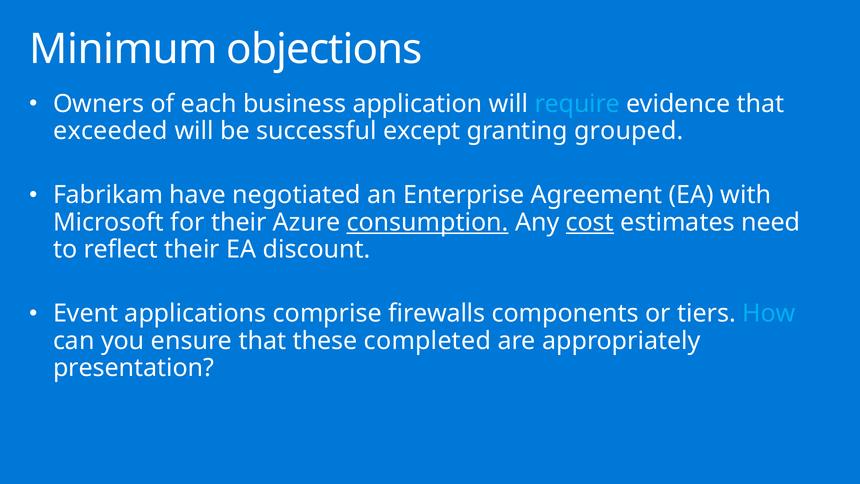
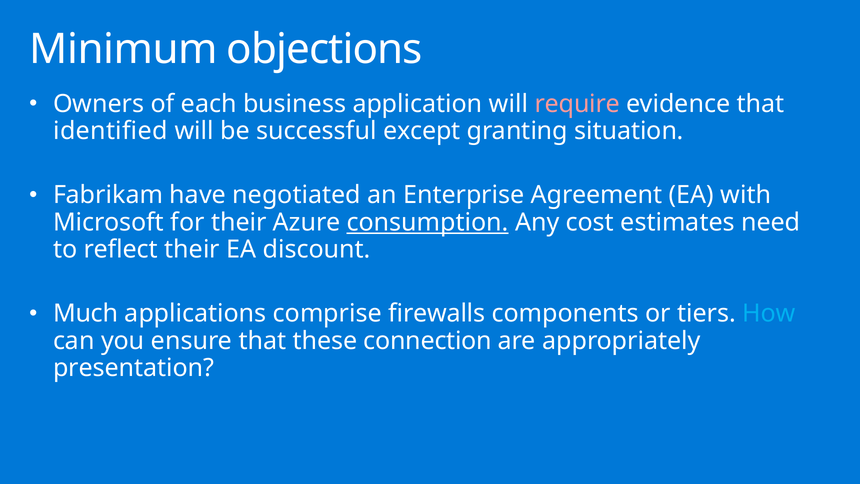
require colour: light blue -> pink (577, 104)
exceeded: exceeded -> identified (111, 131)
grouped: grouped -> situation (629, 131)
cost underline: present -> none (590, 222)
Event: Event -> Much (86, 314)
completed: completed -> connection (428, 341)
